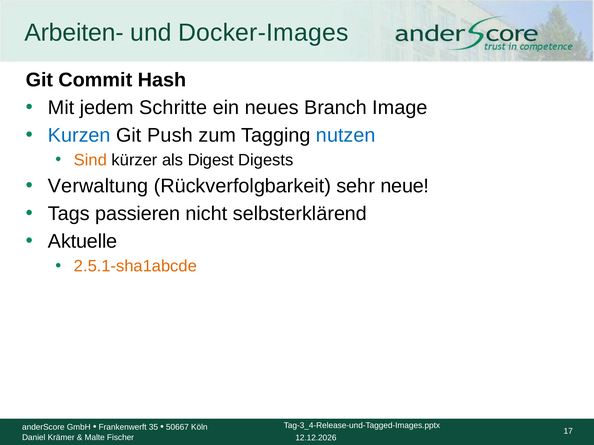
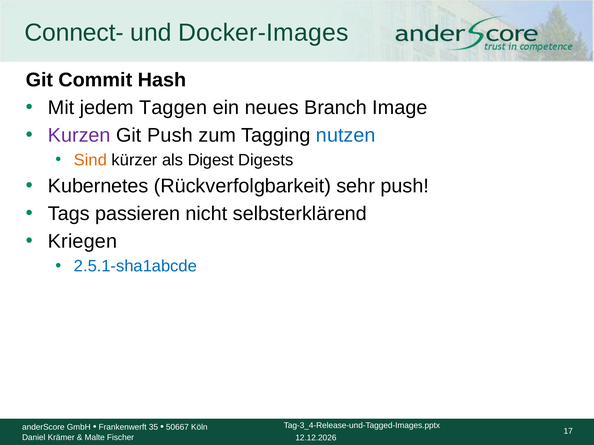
Arbeiten-: Arbeiten- -> Connect- (74, 33)
Schritte: Schritte -> Taggen (173, 108)
Kurzen colour: blue -> purple (79, 135)
Verwaltung: Verwaltung -> Kubernetes (98, 186)
sehr neue: neue -> push (405, 186)
Aktuelle: Aktuelle -> Kriegen (83, 242)
2.5.1-sha1abcde colour: orange -> blue (135, 267)
